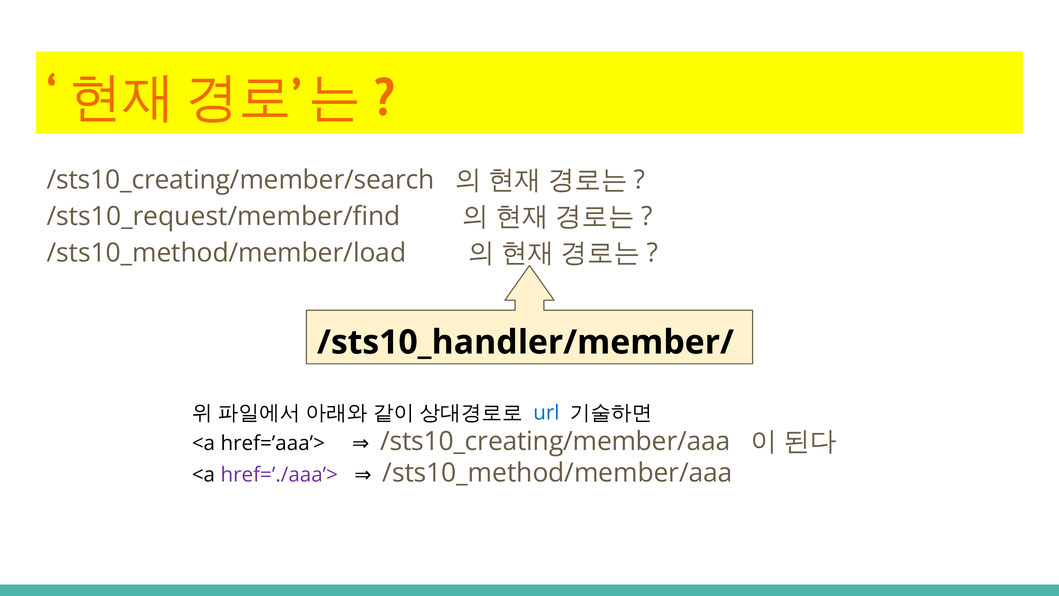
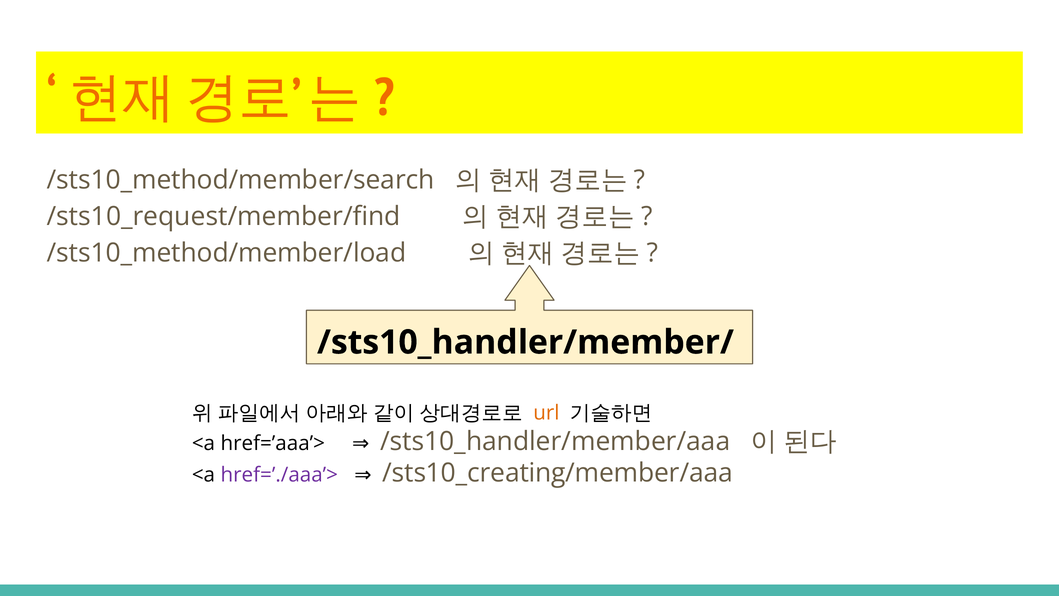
/sts10_creating/member/search: /sts10_creating/member/search -> /sts10_method/member/search (241, 180)
url colour: blue -> orange (546, 413)
/sts10_creating/member/aaa: /sts10_creating/member/aaa -> /sts10_handler/member/aaa (555, 441)
/sts10_method/member/aaa: /sts10_method/member/aaa -> /sts10_creating/member/aaa (558, 473)
